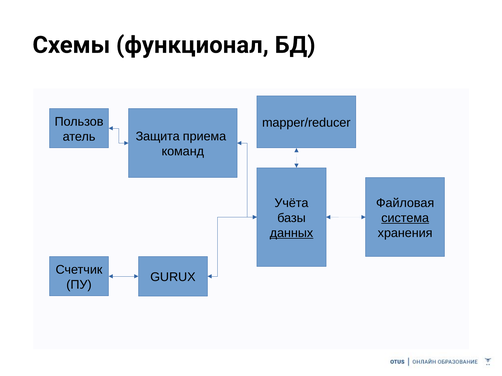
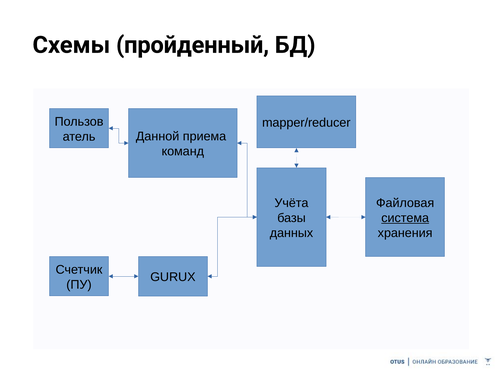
функционал: функционал -> пройденный (193, 45)
Защита: Защита -> Данной (158, 137)
данных underline: present -> none (291, 233)
